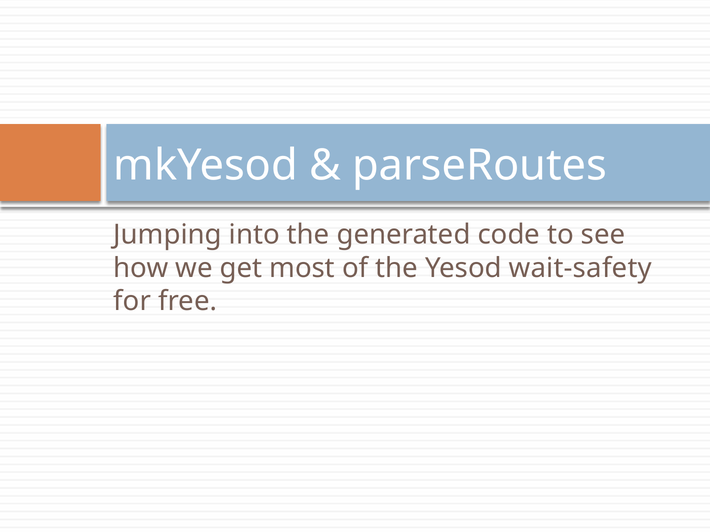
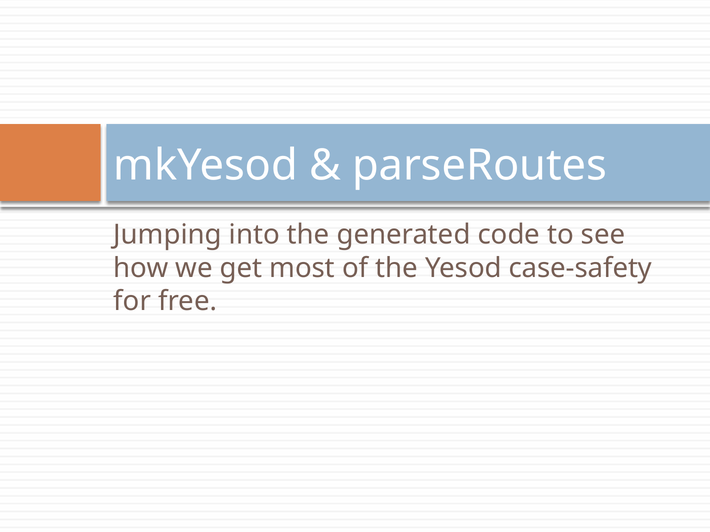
wait-safety: wait-safety -> case-safety (580, 268)
